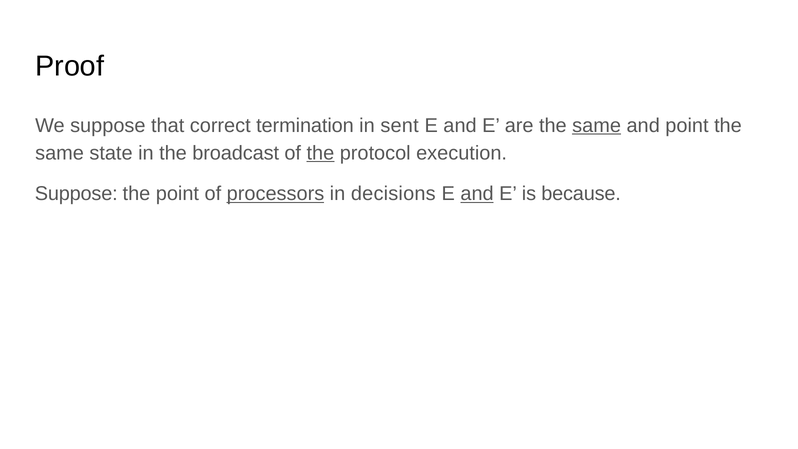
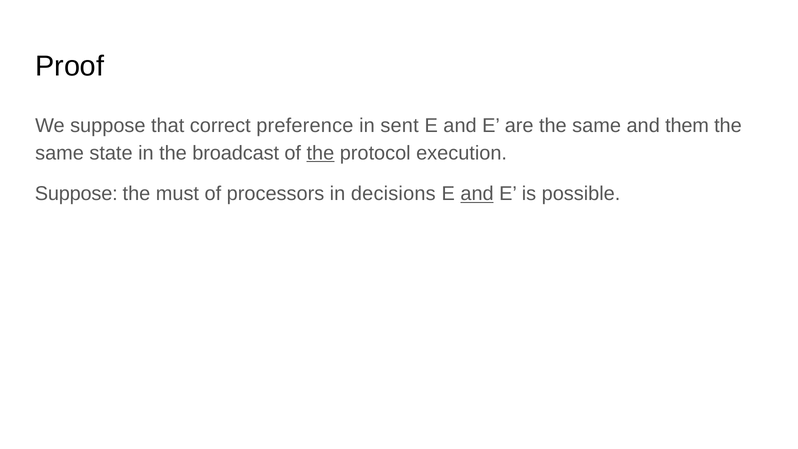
termination: termination -> preference (305, 125)
same underline: present -> none (597, 125)
and point: point -> them (687, 125)
the point: point -> must (177, 194)
processors underline: present -> none (275, 194)
because: because -> possible (581, 194)
